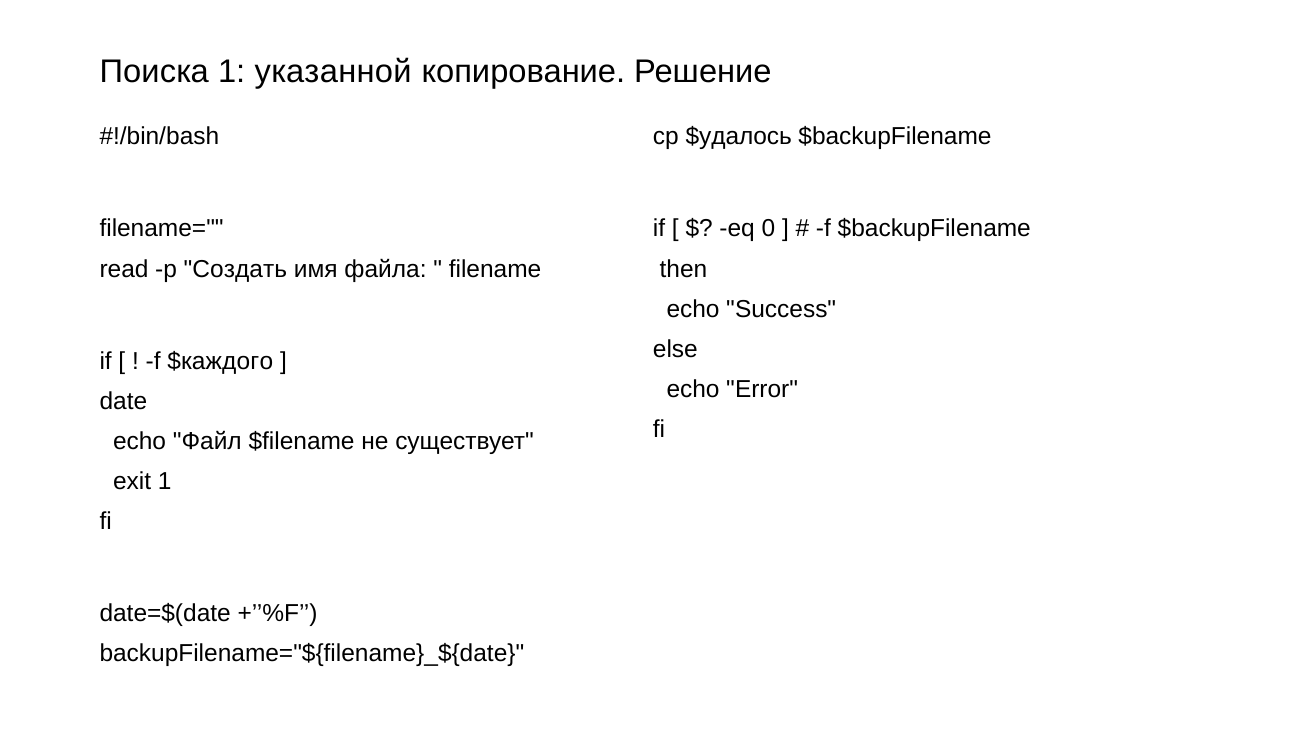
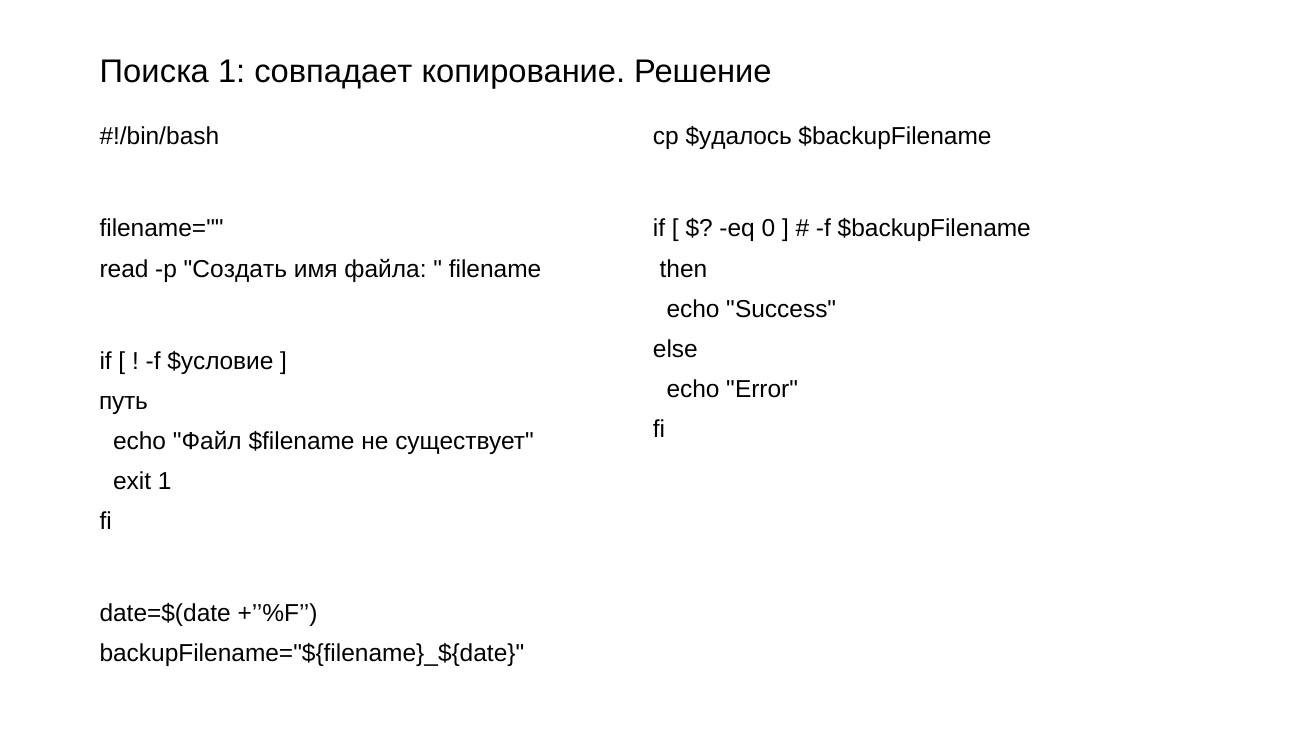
указанной: указанной -> совпадает (333, 72)
$каждого: $каждого -> $условие (220, 361)
date: date -> путь (123, 401)
